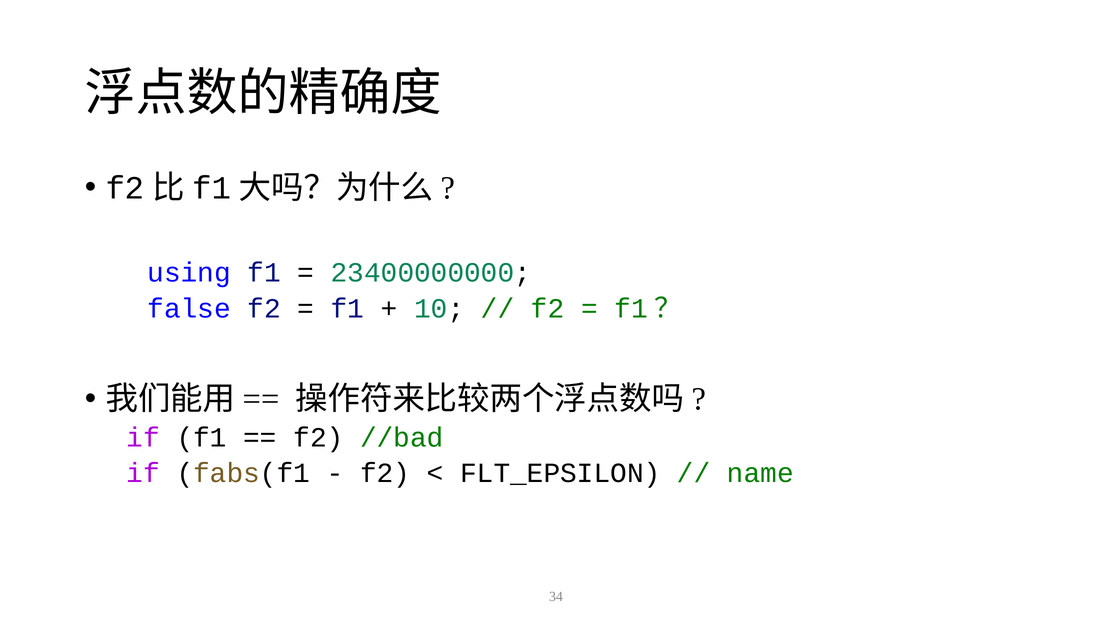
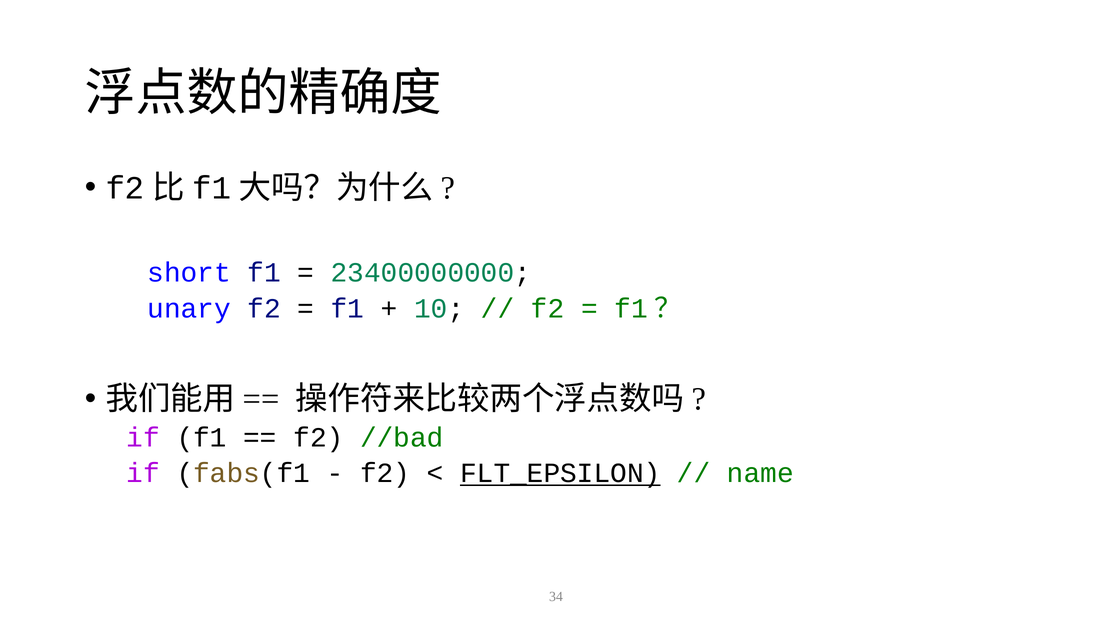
using: using -> short (189, 273)
false: false -> unary (189, 309)
FLT_EPSILON underline: none -> present (560, 474)
